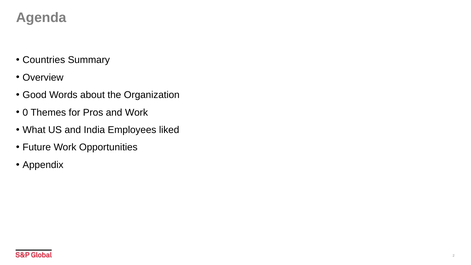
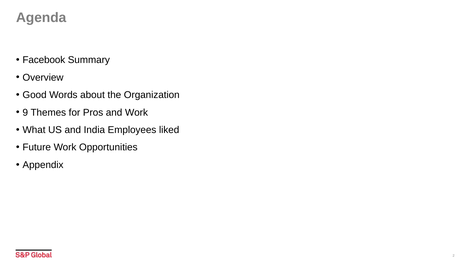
Countries: Countries -> Facebook (44, 60)
0: 0 -> 9 (25, 112)
